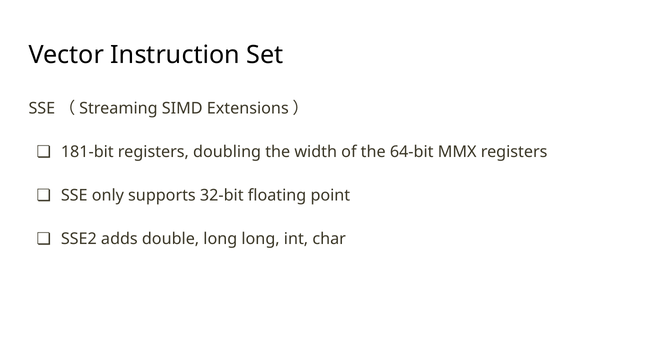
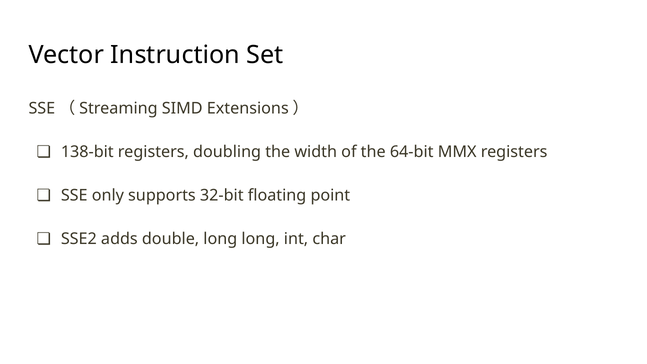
181-bit: 181-bit -> 138-bit (87, 152)
